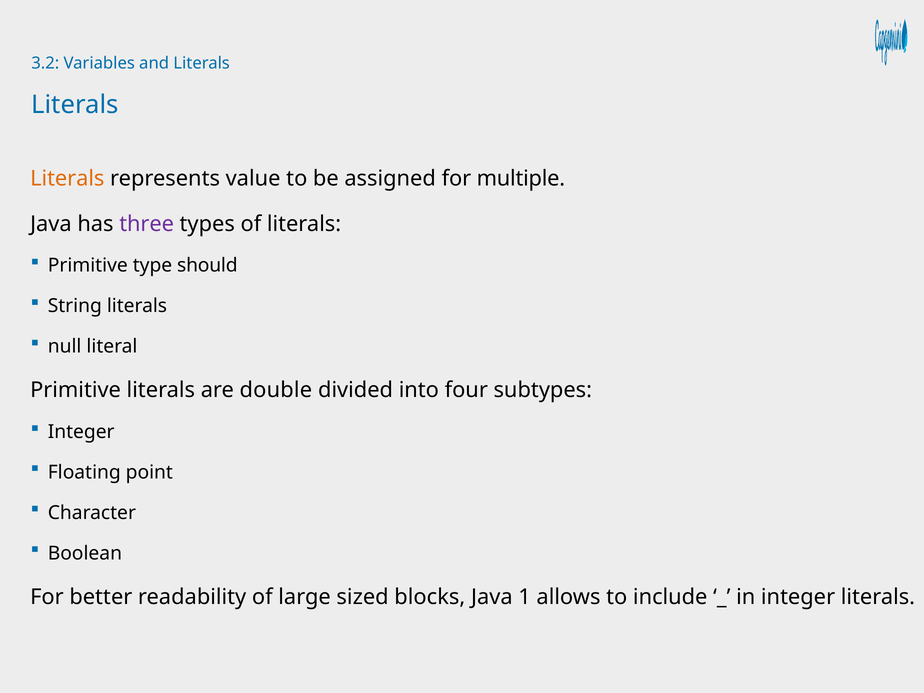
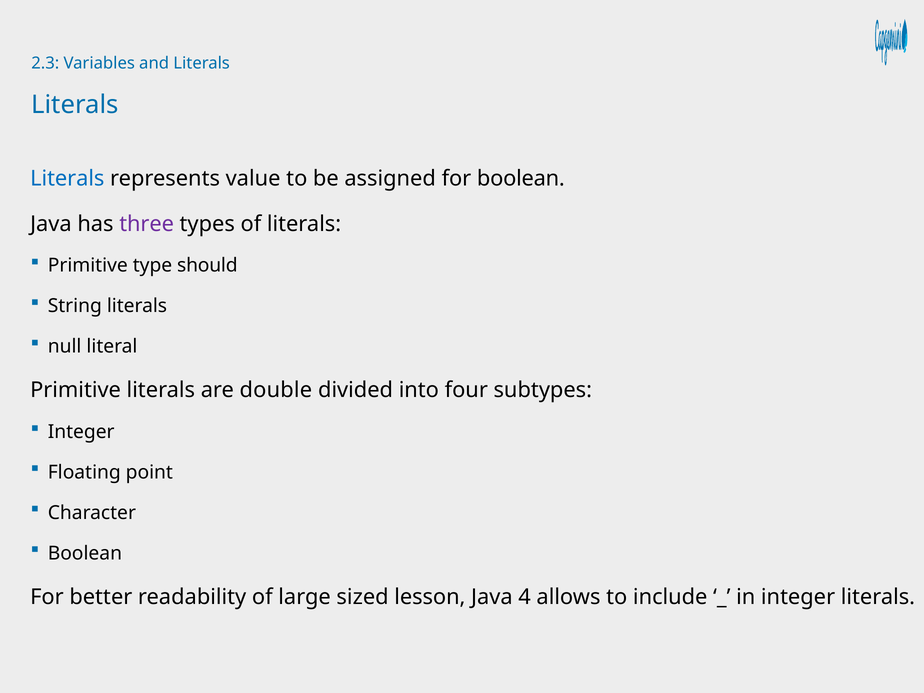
3.2: 3.2 -> 2.3 (45, 63)
Literals colour: orange -> blue (67, 179)
for multiple: multiple -> boolean (521, 179)
blocks: blocks -> lesson (430, 597)
1: 1 -> 4 (525, 597)
